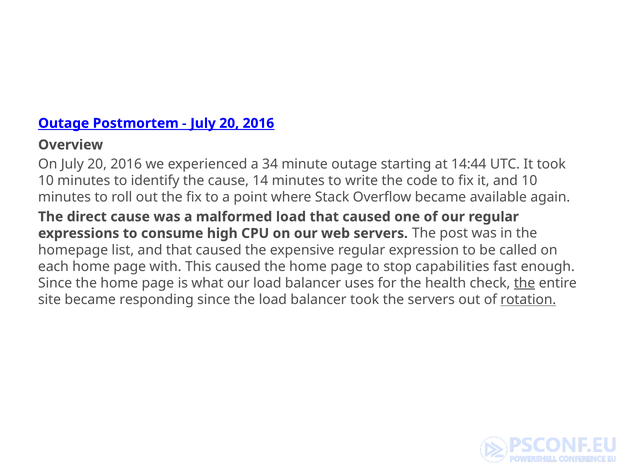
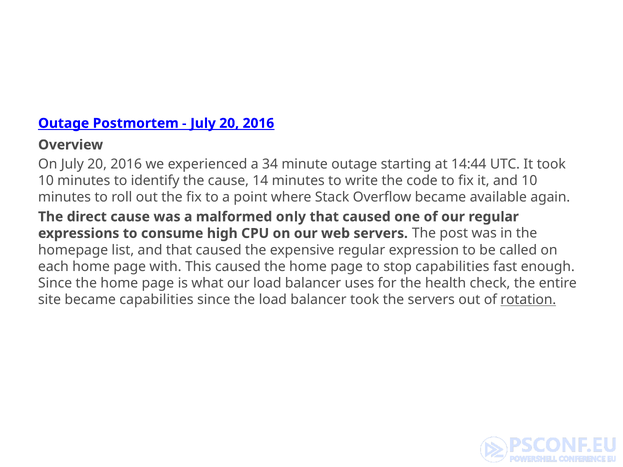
malformed load: load -> only (291, 217)
the underline: present -> none (525, 283)
became responding: responding -> capabilities (156, 300)
